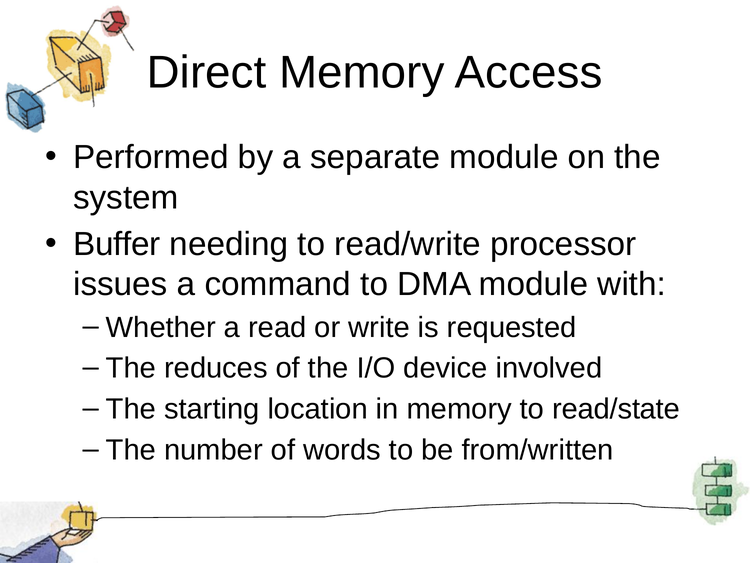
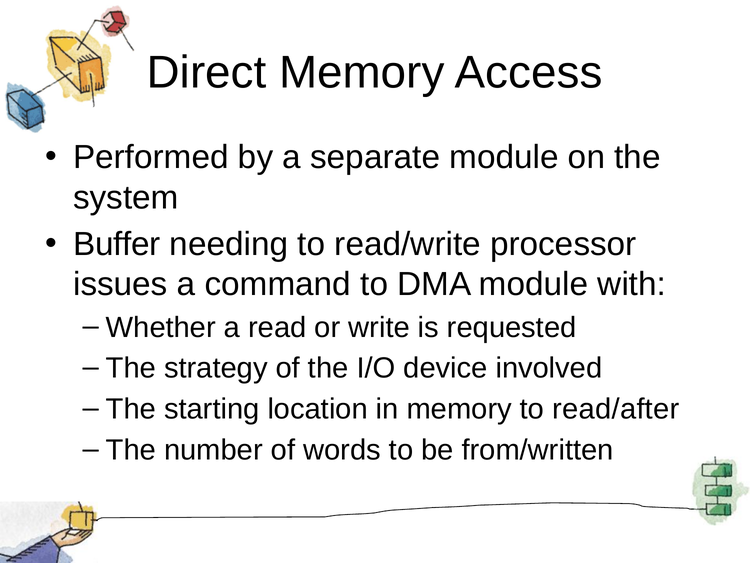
reduces: reduces -> strategy (216, 368)
read/state: read/state -> read/after (616, 409)
